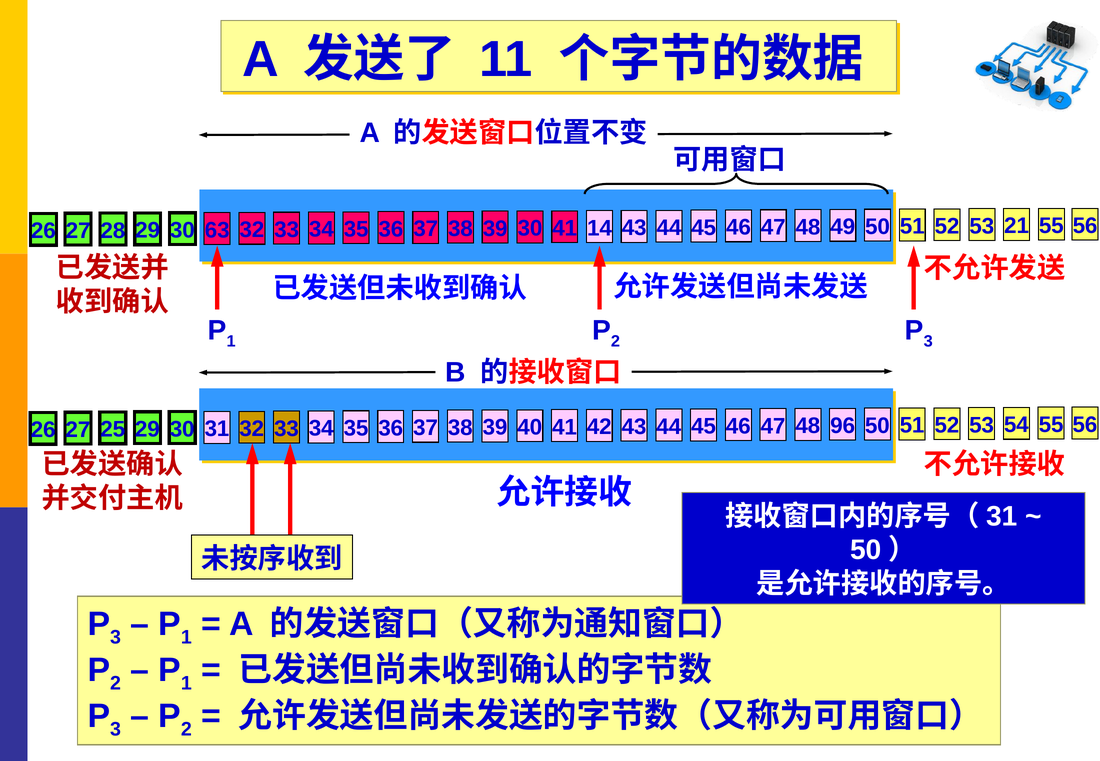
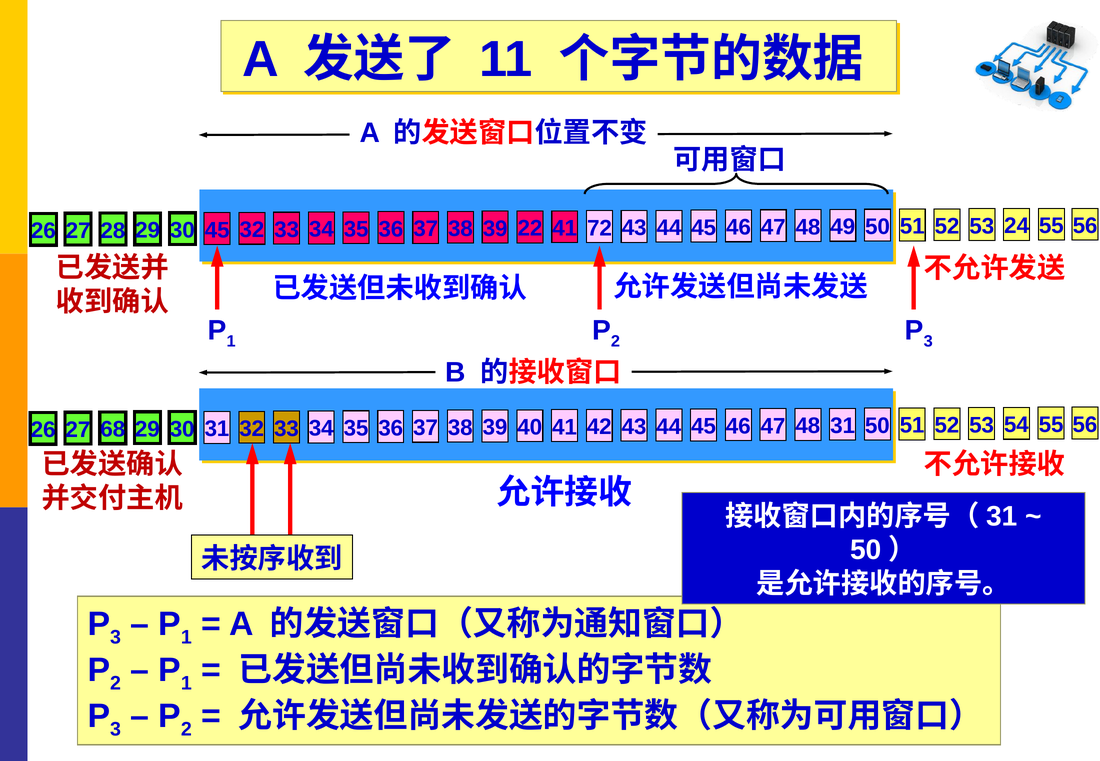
30 63: 63 -> 45 (217, 230)
39 30: 30 -> 22 (530, 229)
14: 14 -> 72 (600, 228)
21: 21 -> 24 (1017, 226)
25: 25 -> 68 (113, 430)
48 96: 96 -> 31 (843, 426)
